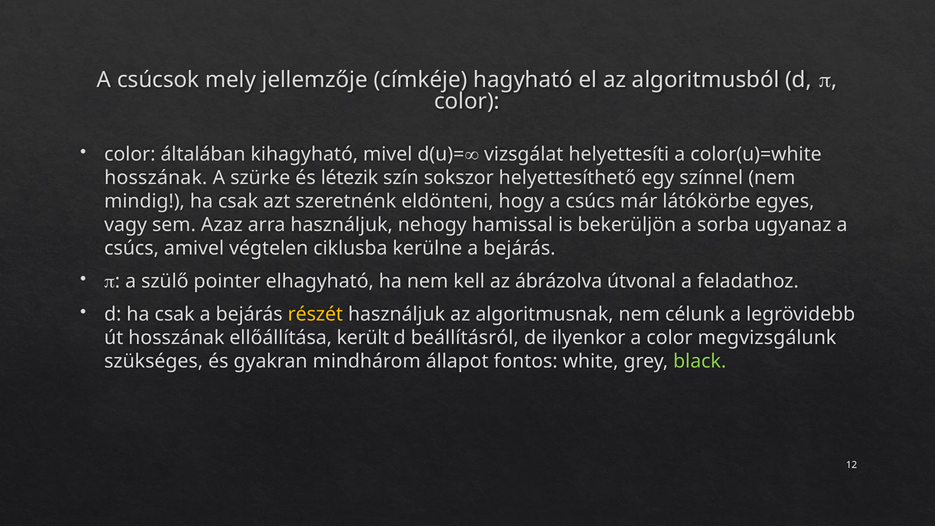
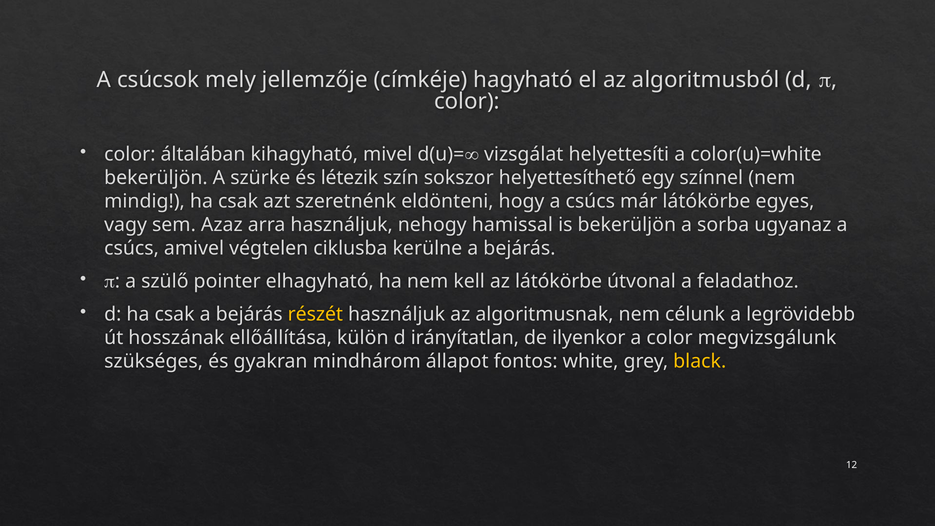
hosszának: hosszának -> bekerüljön (156, 178)
az ábrázolva: ábrázolva -> látókörbe (559, 281)
került: került -> külön (363, 338)
beállításról: beállításról -> irányítatlan (465, 338)
black colour: light green -> yellow (700, 361)
